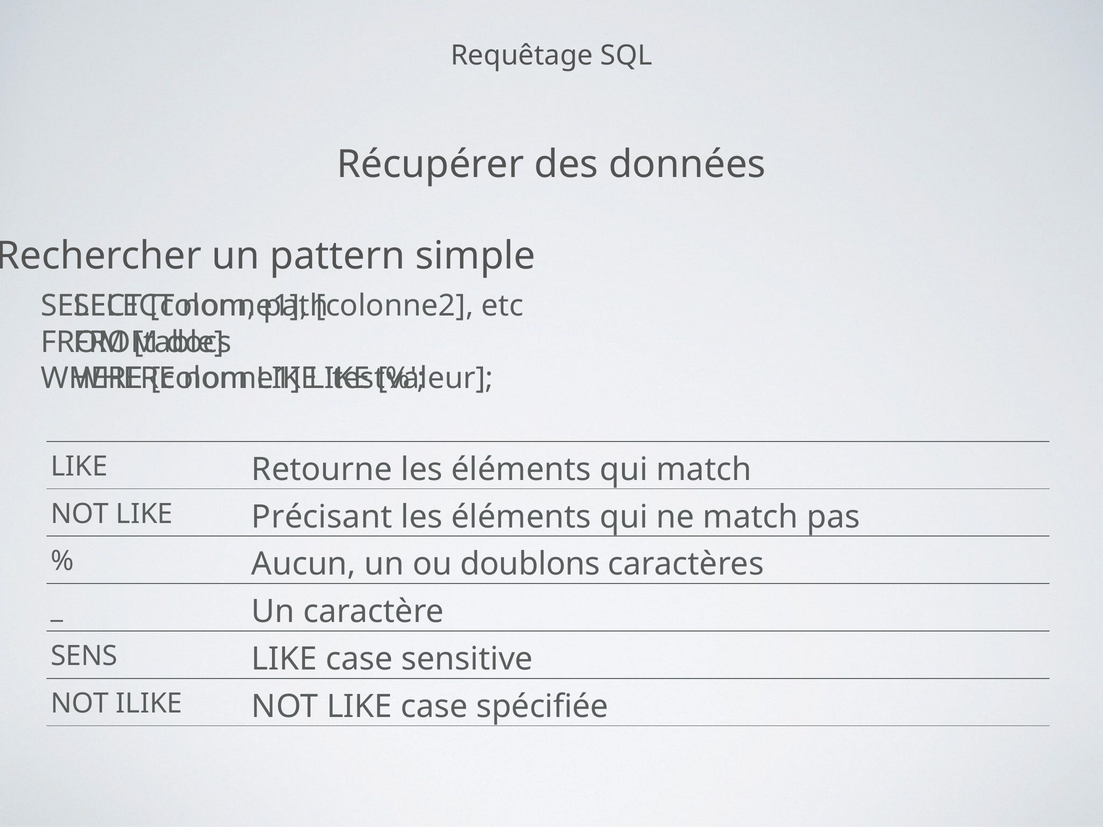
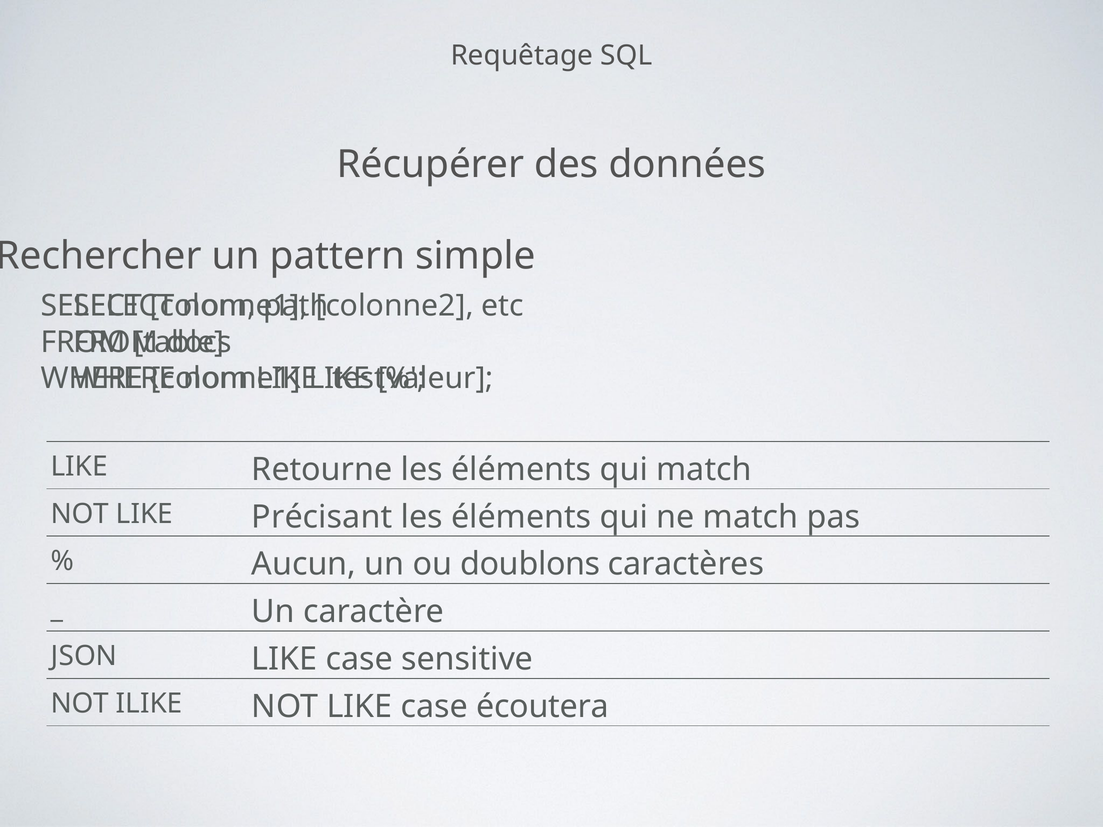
SENS: SENS -> JSON (84, 656)
spécifiée: spécifiée -> écoutera (543, 707)
